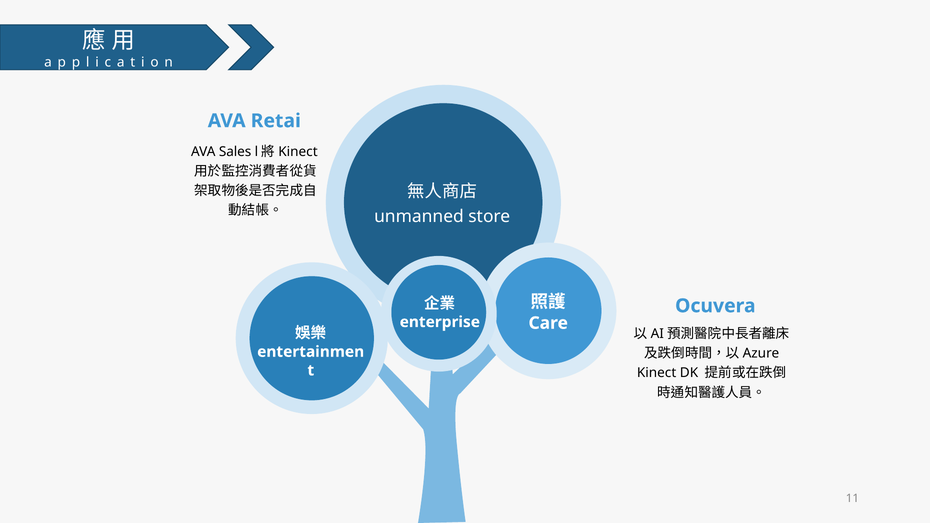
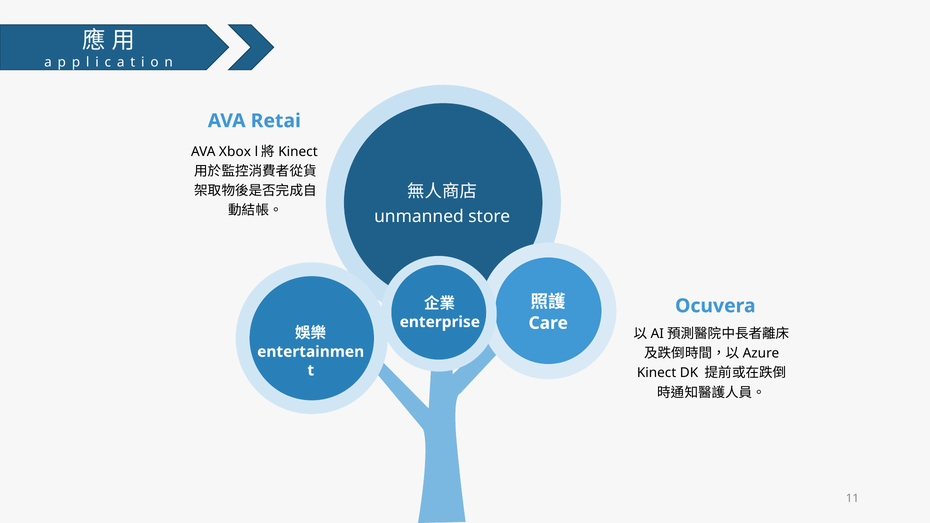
Sales: Sales -> Xbox (235, 152)
